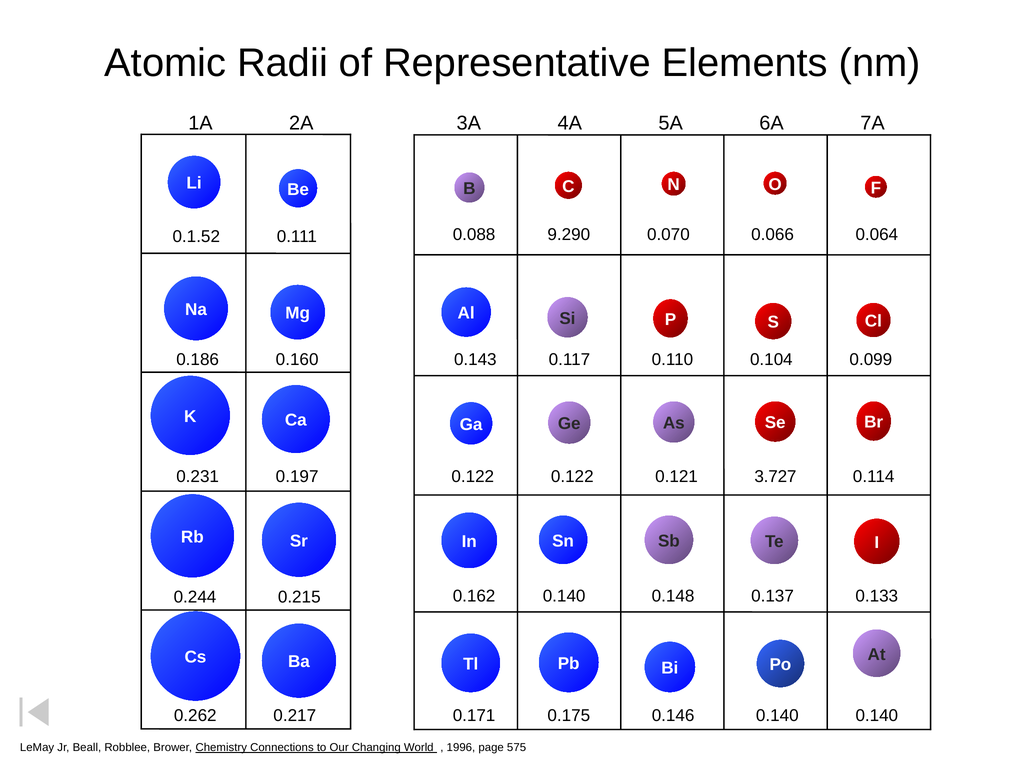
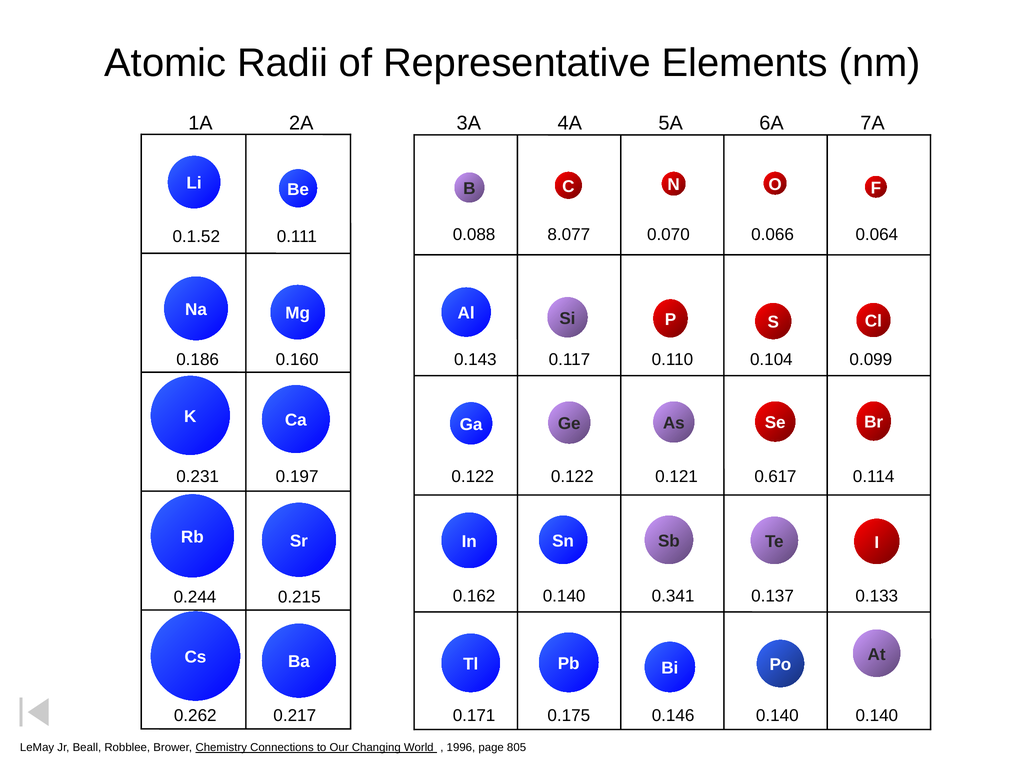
9.290: 9.290 -> 8.077 (569, 235)
3.727: 3.727 -> 0.617 (775, 477)
0.148: 0.148 -> 0.341 (673, 596)
575: 575 -> 805 (517, 748)
